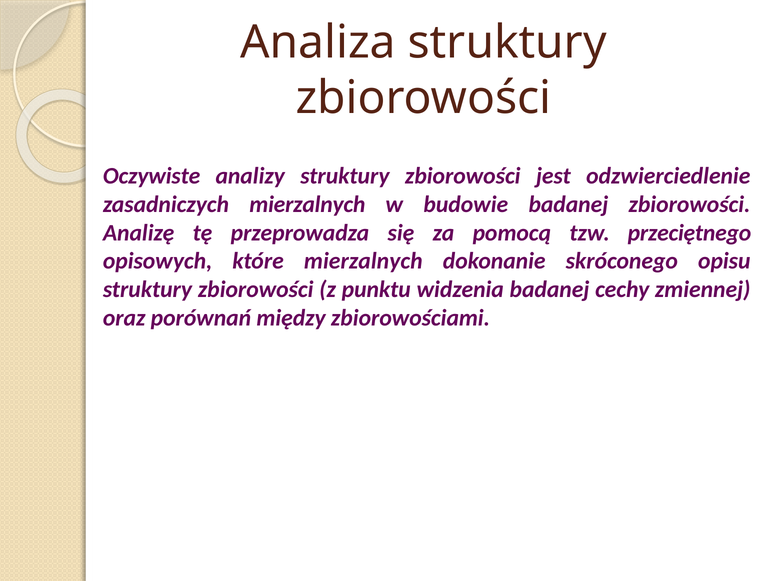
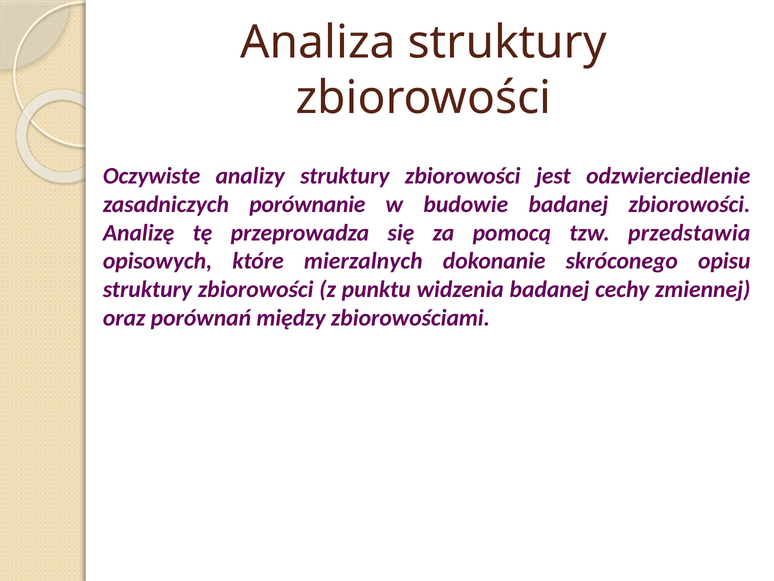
zasadniczych mierzalnych: mierzalnych -> porównanie (307, 204)
przeciętnego: przeciętnego -> przedstawia (689, 233)
